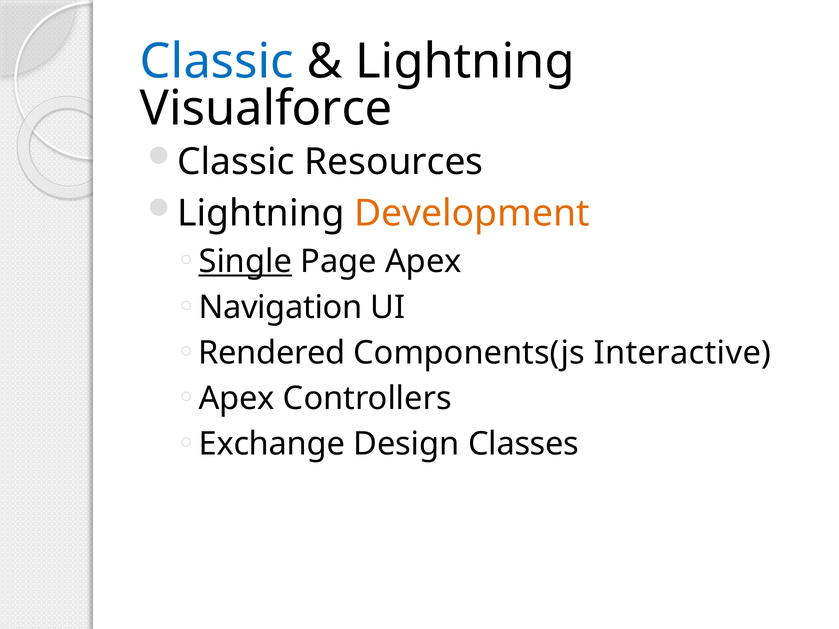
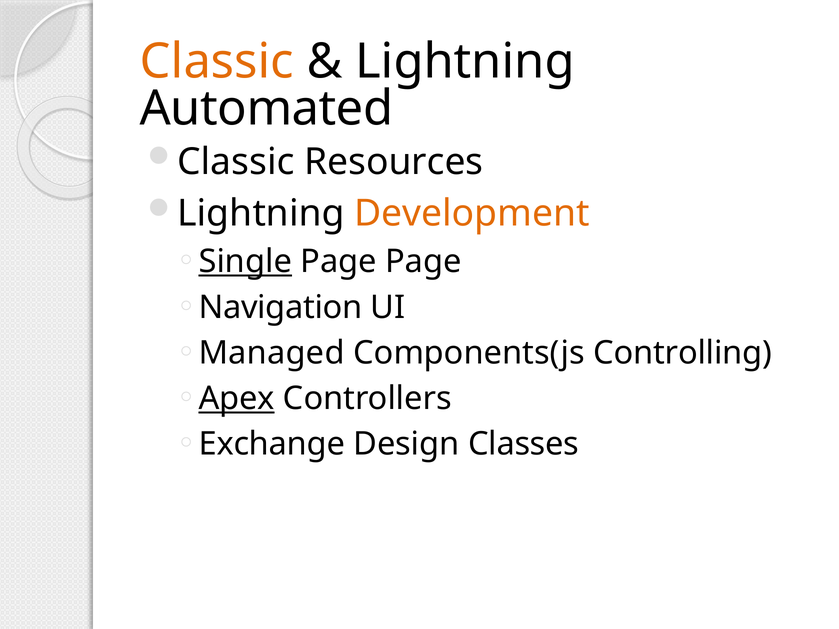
Classic colour: blue -> orange (217, 61)
Visualforce: Visualforce -> Automated (266, 108)
Page Apex: Apex -> Page (423, 262)
Rendered: Rendered -> Managed (272, 353)
Interactive: Interactive -> Controlling (683, 353)
Apex underline: none -> present (237, 399)
